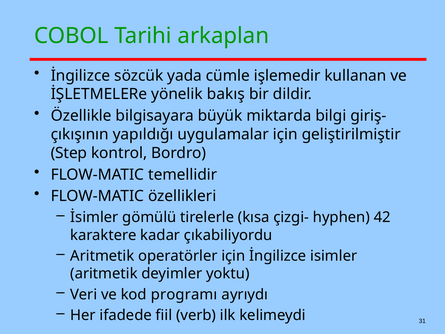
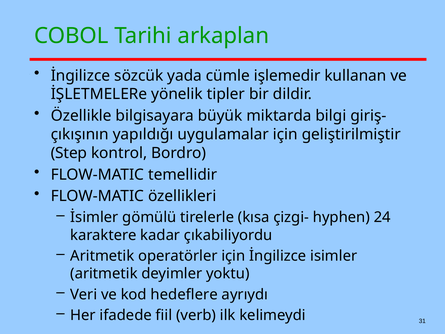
bakış: bakış -> tipler (226, 94)
42: 42 -> 24 (382, 217)
programı: programı -> hedeflere (184, 294)
